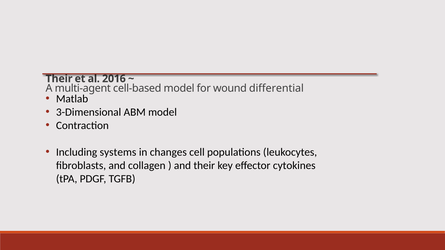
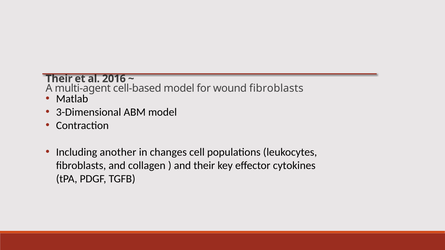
wound differential: differential -> fibroblasts (276, 89)
systems: systems -> another (118, 152)
